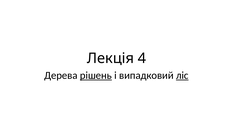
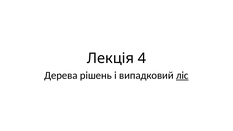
рішень underline: present -> none (96, 75)
